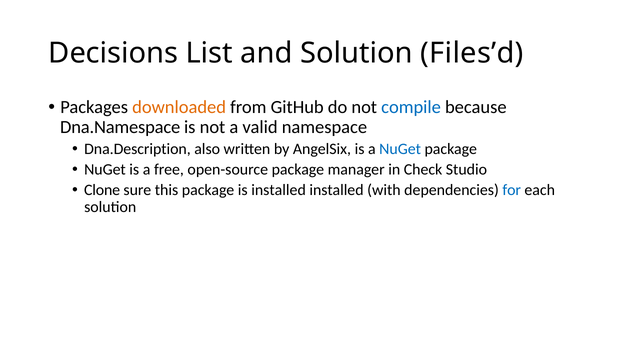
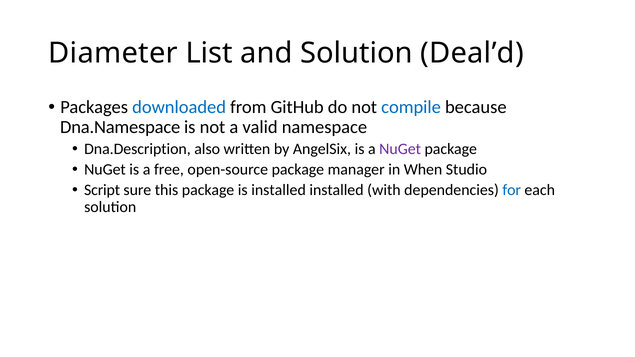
Decisions: Decisions -> Diameter (113, 53)
Files’d: Files’d -> Deal’d (472, 53)
downloaded colour: orange -> blue (179, 107)
NuGet colour: blue -> purple (400, 149)
Check: Check -> When (423, 170)
Clone: Clone -> Script (102, 190)
